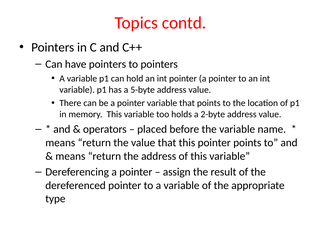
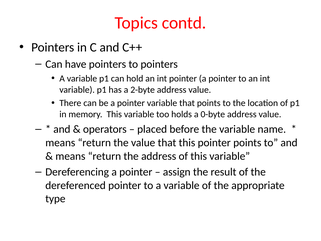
5-byte: 5-byte -> 2-byte (143, 90)
2-byte: 2-byte -> 0-byte (213, 114)
